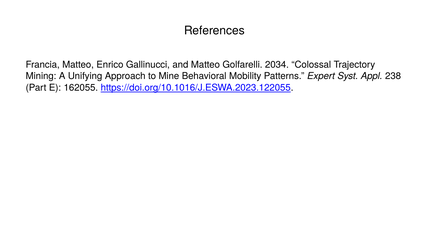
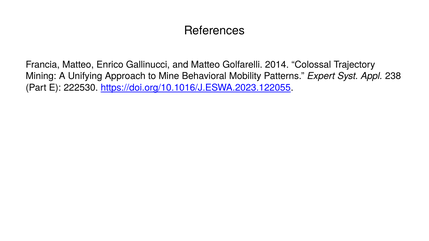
2034: 2034 -> 2014 (277, 65)
162055: 162055 -> 222530 (81, 88)
